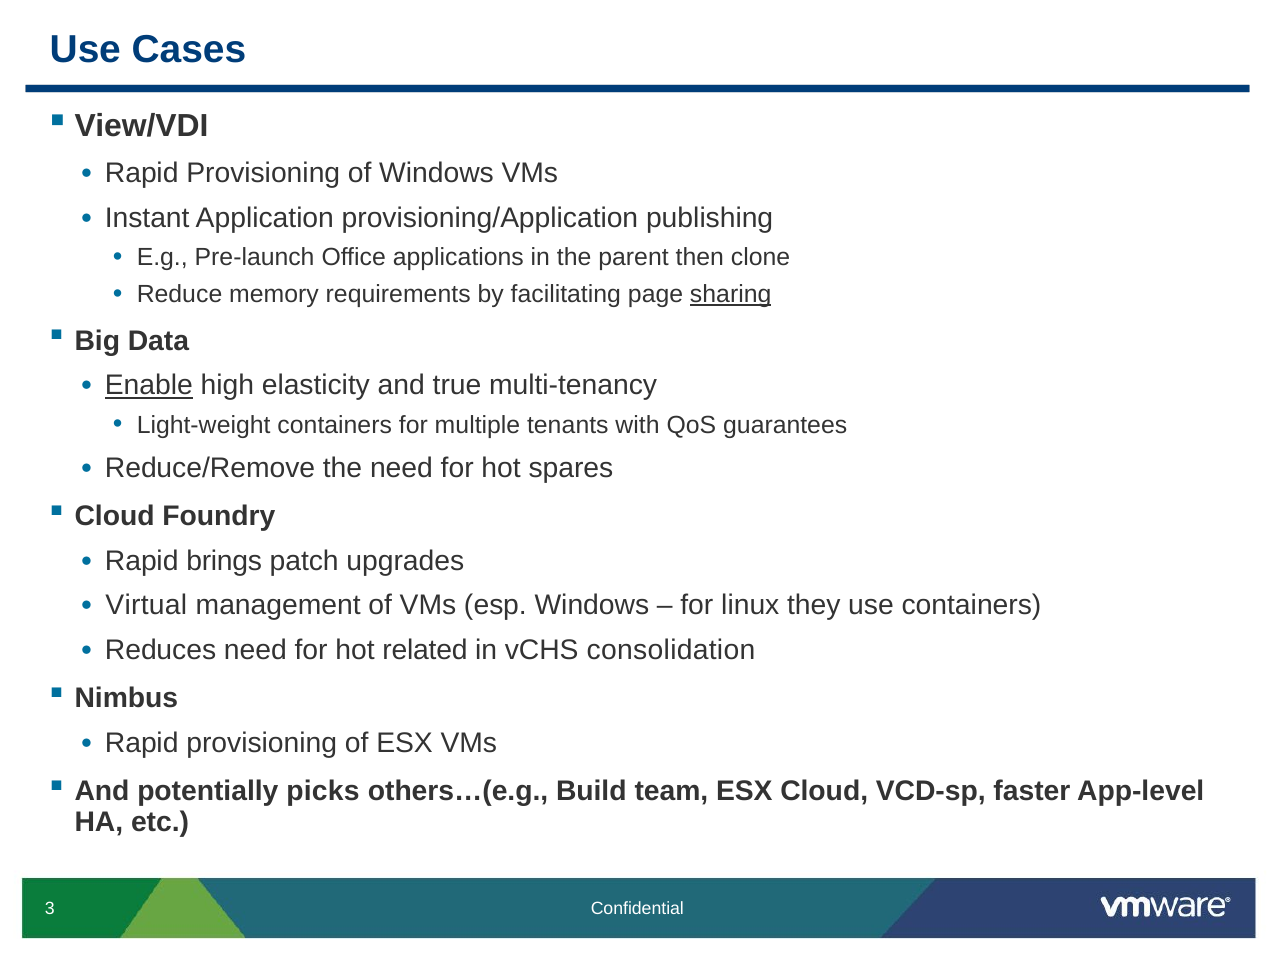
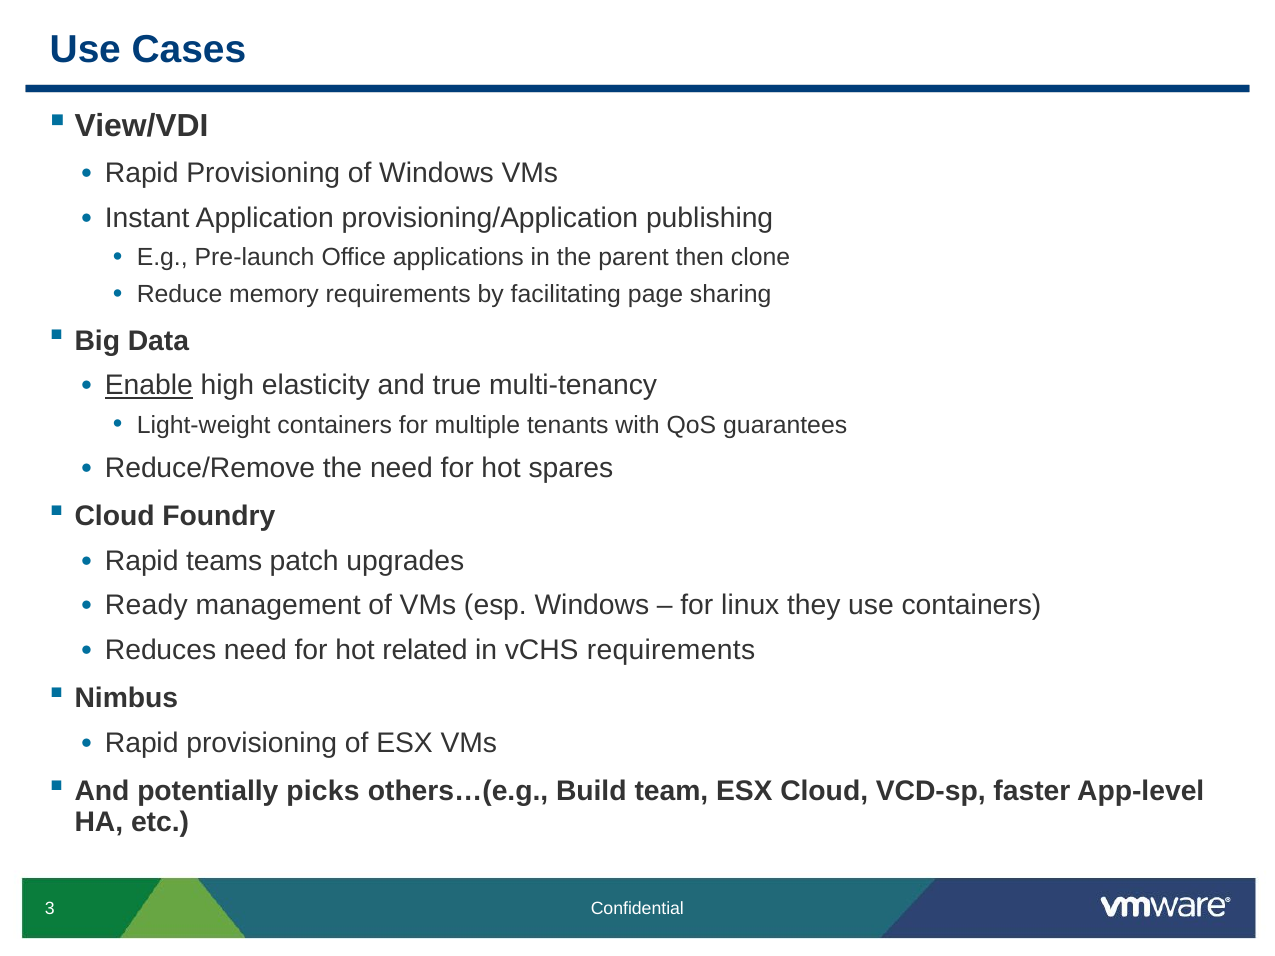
sharing underline: present -> none (731, 295)
brings: brings -> teams (224, 561)
Virtual: Virtual -> Ready (146, 606)
vCHS consolidation: consolidation -> requirements (671, 650)
